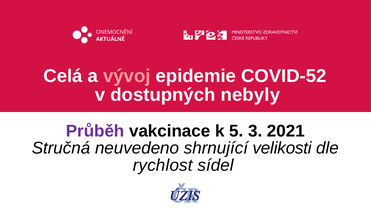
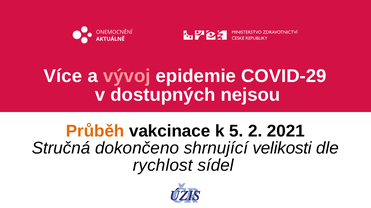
Celá: Celá -> Více (63, 76)
COVID-52: COVID-52 -> COVID-29 (284, 76)
nebyly: nebyly -> nejsou (250, 95)
Průběh colour: purple -> orange (95, 131)
3: 3 -> 2 (255, 131)
neuvedeno: neuvedeno -> dokončeno (137, 149)
